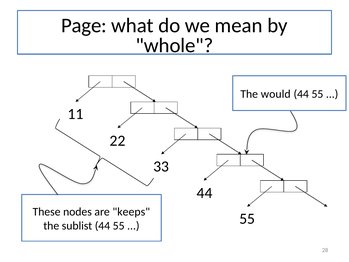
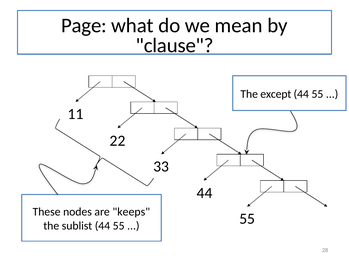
whole: whole -> clause (175, 45)
would: would -> except (276, 94)
